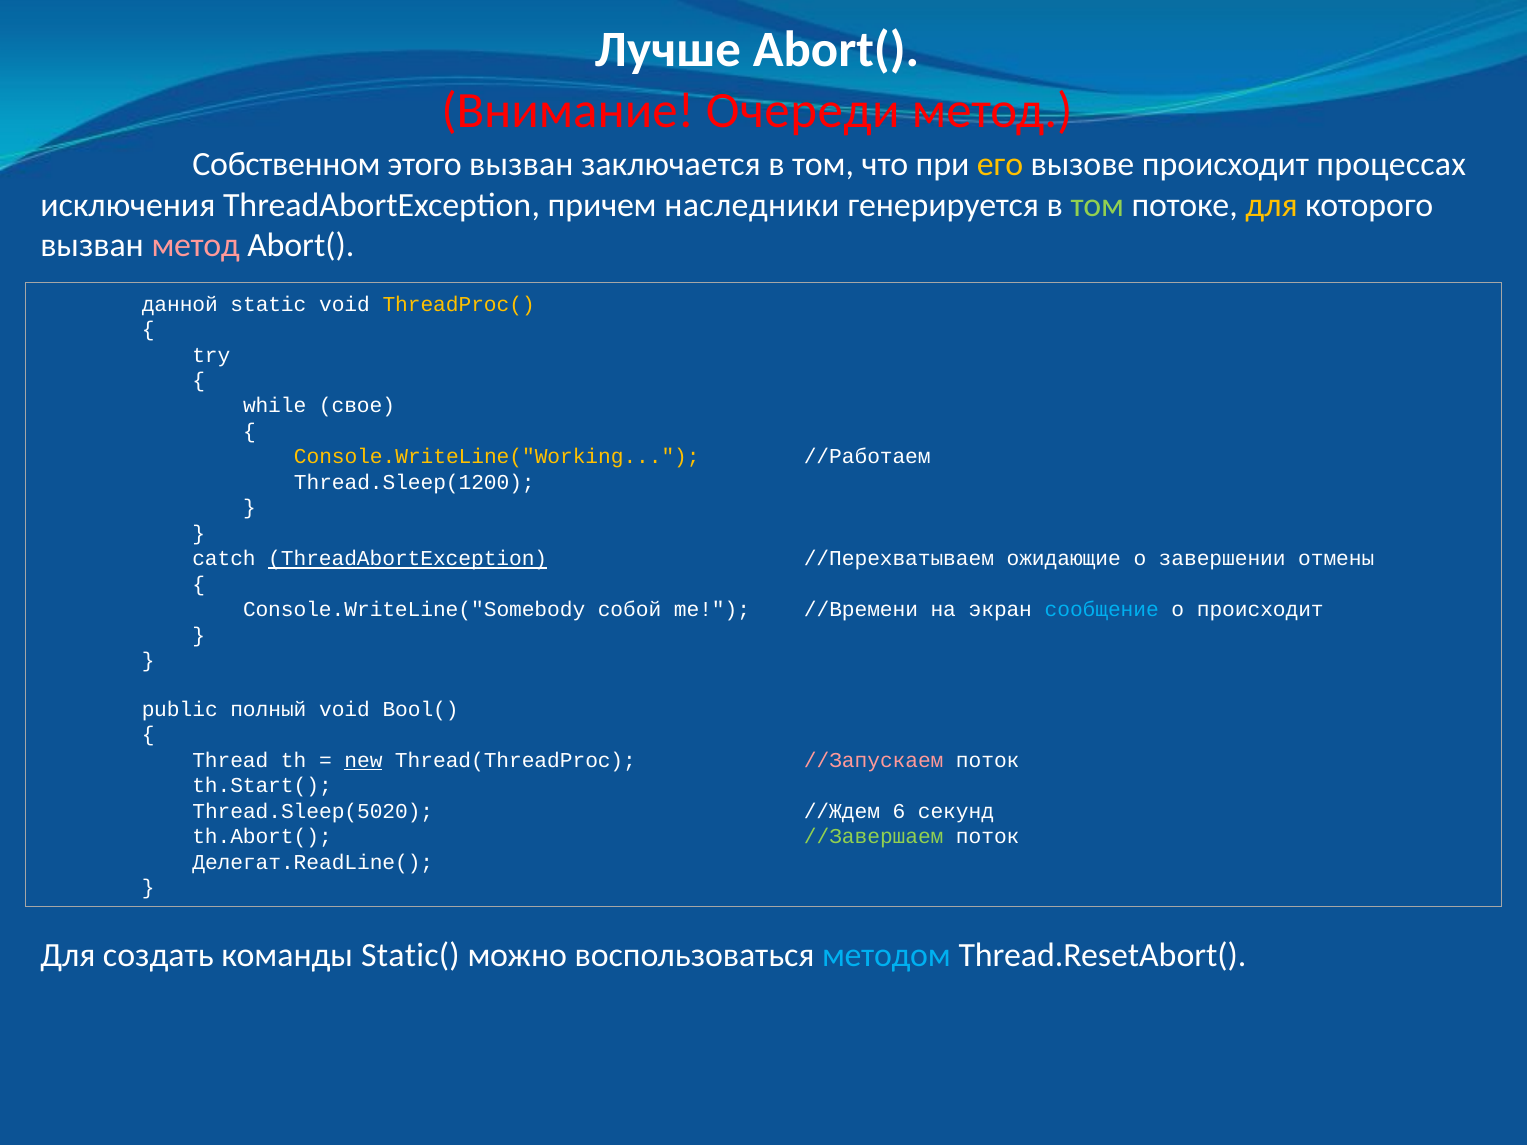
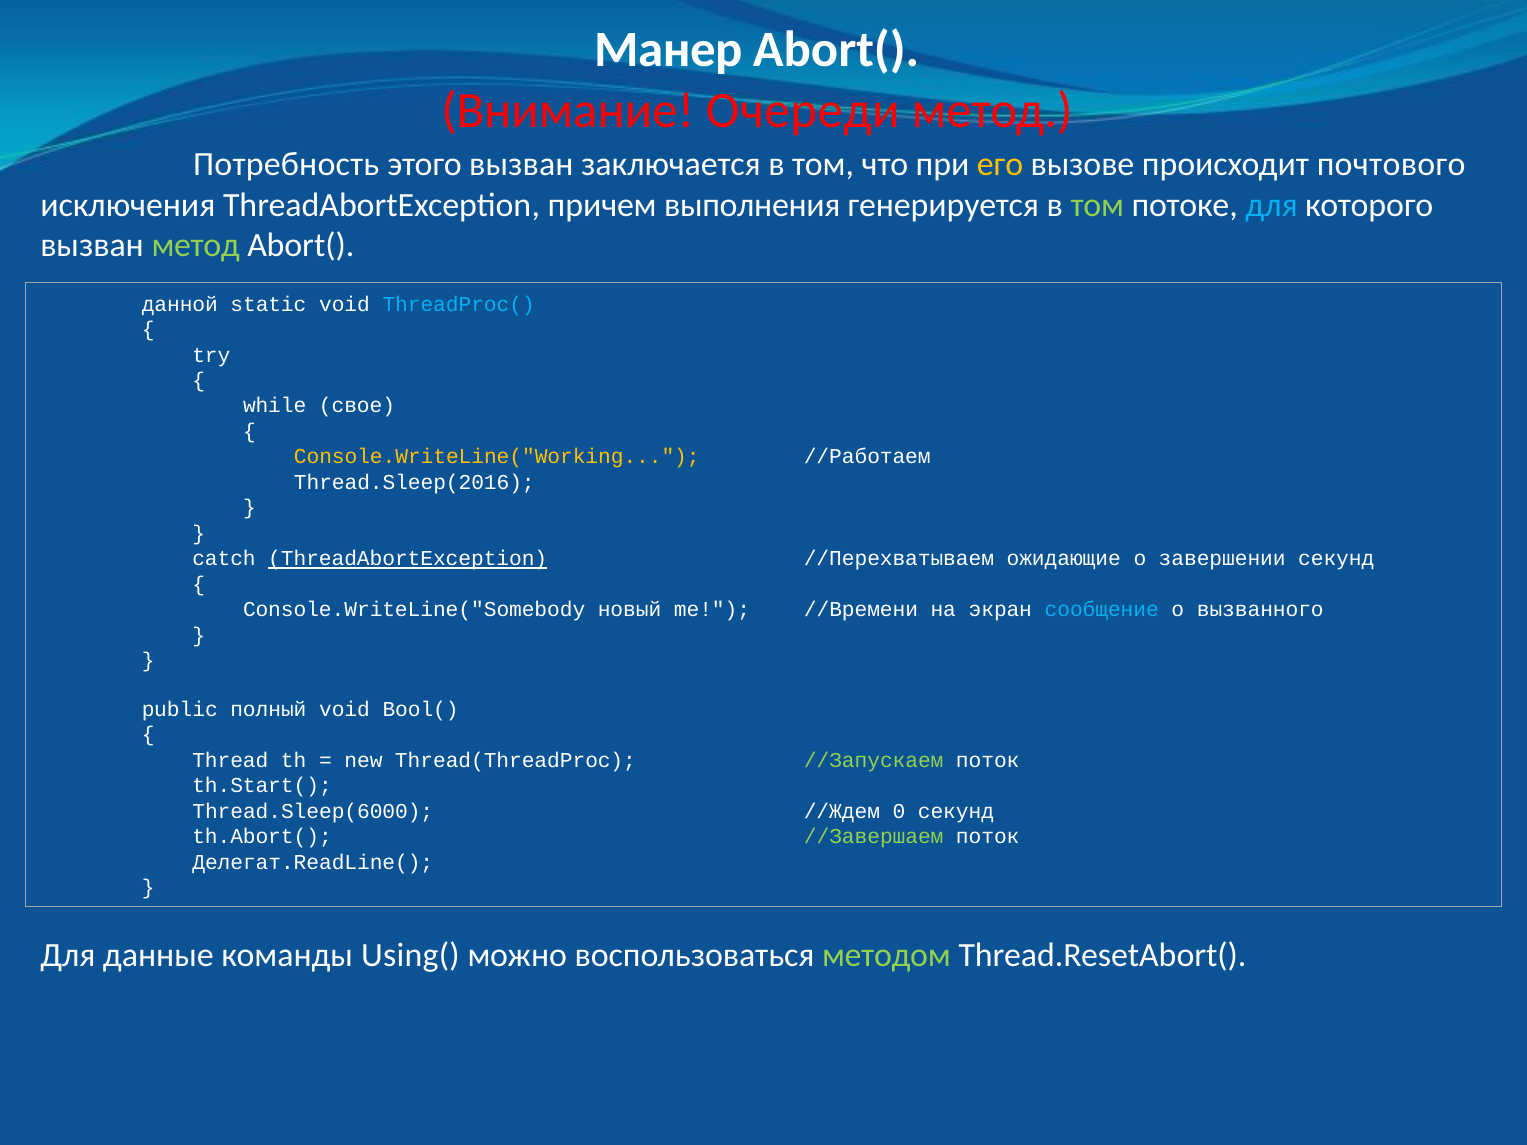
Лучше: Лучше -> Манер (668, 50)
Собственном: Собственном -> Потребность (286, 164)
процессах: процессах -> почтового (1391, 164)
наследники: наследники -> выполнения (752, 205)
для colour: yellow -> light blue (1271, 205)
метод colour: pink -> light green (196, 246)
ThreadProc( colour: yellow -> light blue (459, 304)
Thread.Sleep(1200: Thread.Sleep(1200 -> Thread.Sleep(2016 (414, 483)
завершении отмены: отмены -> секунд (1336, 559)
собой: собой -> новый (630, 610)
о происходит: происходит -> вызванного (1260, 610)
new underline: present -> none (363, 760)
//Запускаем colour: pink -> light green (874, 760)
Thread.Sleep(5020: Thread.Sleep(5020 -> Thread.Sleep(6000 (313, 811)
6: 6 -> 0 (899, 811)
создать: создать -> данные (158, 955)
Static(: Static( -> Using( (410, 955)
методом colour: light blue -> light green (886, 955)
